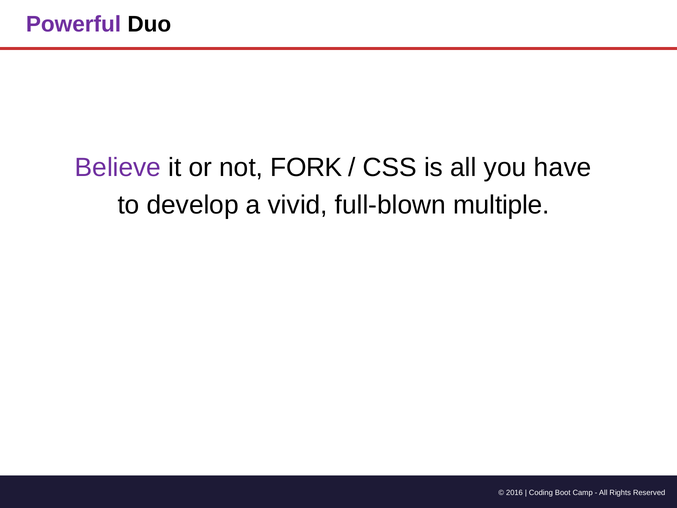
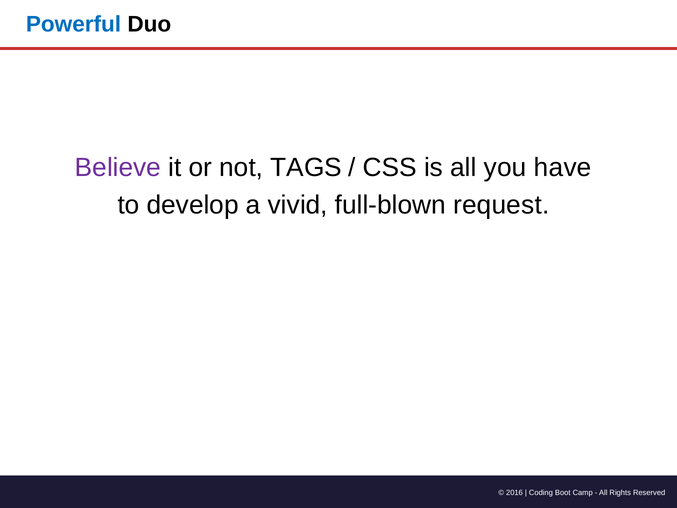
Powerful colour: purple -> blue (74, 24)
FORK: FORK -> TAGS (306, 168)
multiple: multiple -> request (501, 205)
